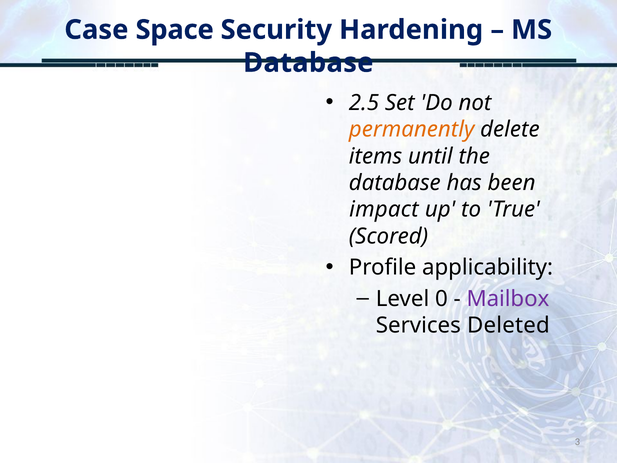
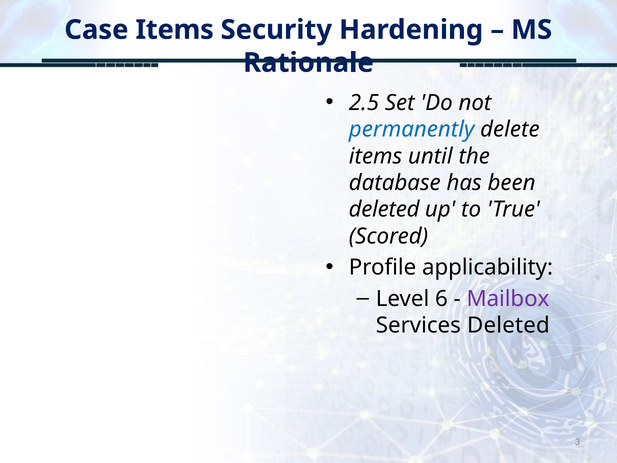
Case Space: Space -> Items (175, 30)
Database: Database -> Rationale (308, 63)
permanently colour: orange -> blue (412, 129)
impact: impact -> deleted (384, 210)
0: 0 -> 6 (441, 299)
